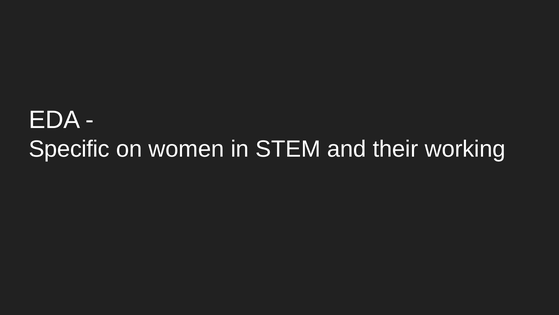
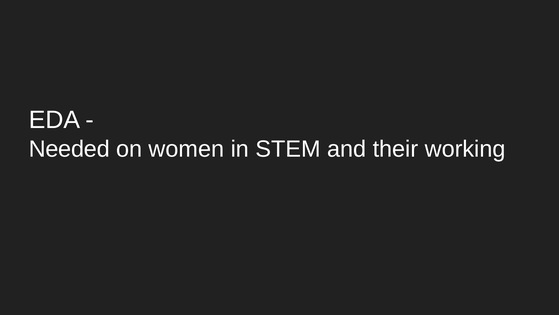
Specific: Specific -> Needed (69, 149)
